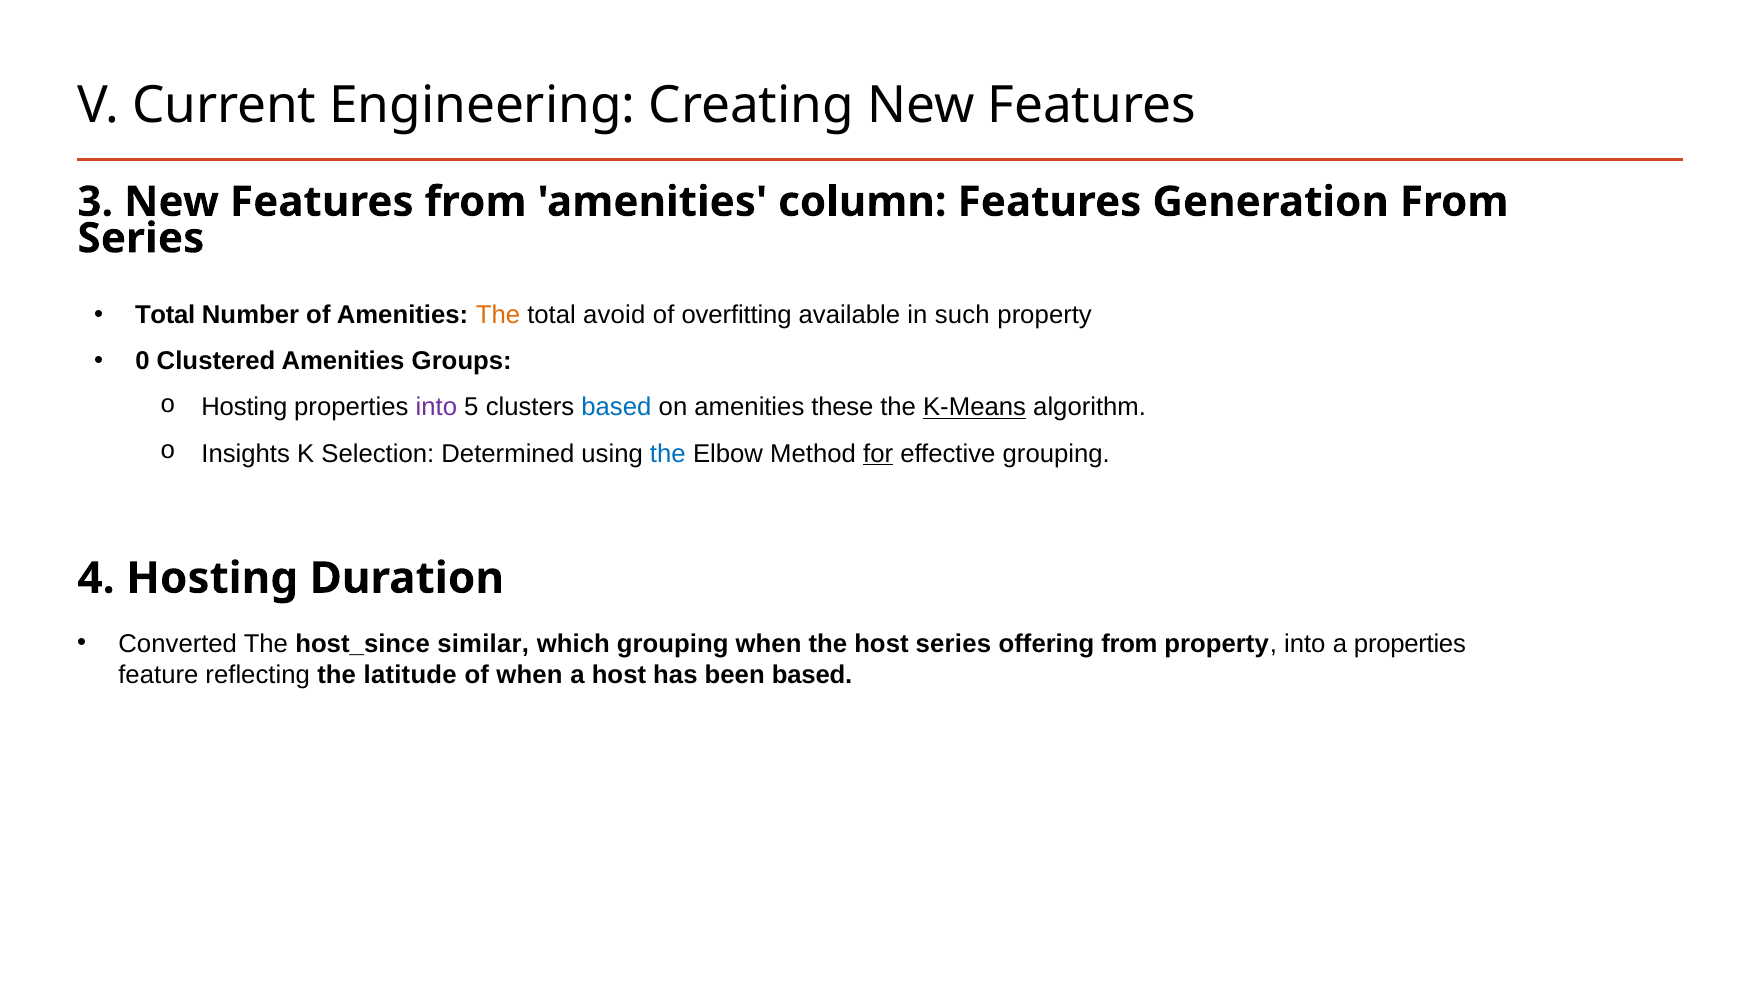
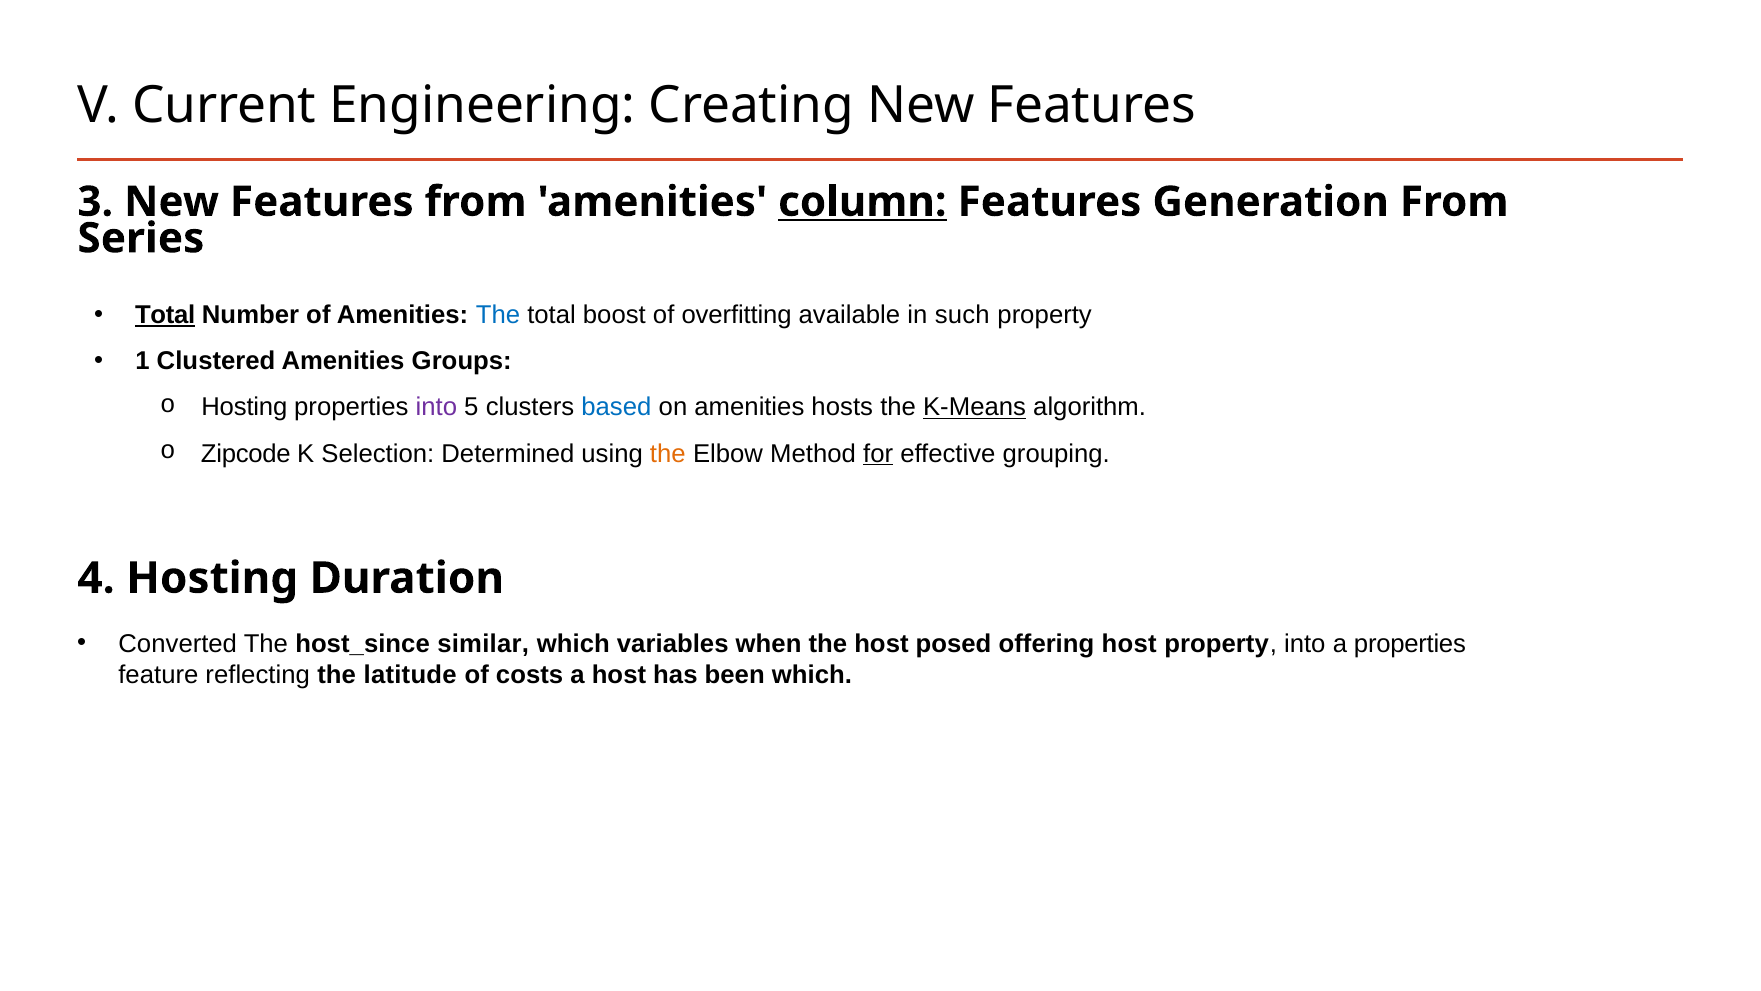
column underline: none -> present (862, 202)
Total underline: none -> present (165, 315)
The colour: orange -> blue (498, 315)
avoid: avoid -> boost (614, 315)
0: 0 -> 1 (142, 361)
these: these -> hosts (842, 407)
Insights: Insights -> Zipcode (246, 453)
the colour: blue -> orange (668, 453)
which grouping: grouping -> variables (673, 644)
host series: series -> posed (953, 644)
offering from: from -> host (1129, 644)
of when: when -> costs (530, 674)
been based: based -> which (812, 674)
